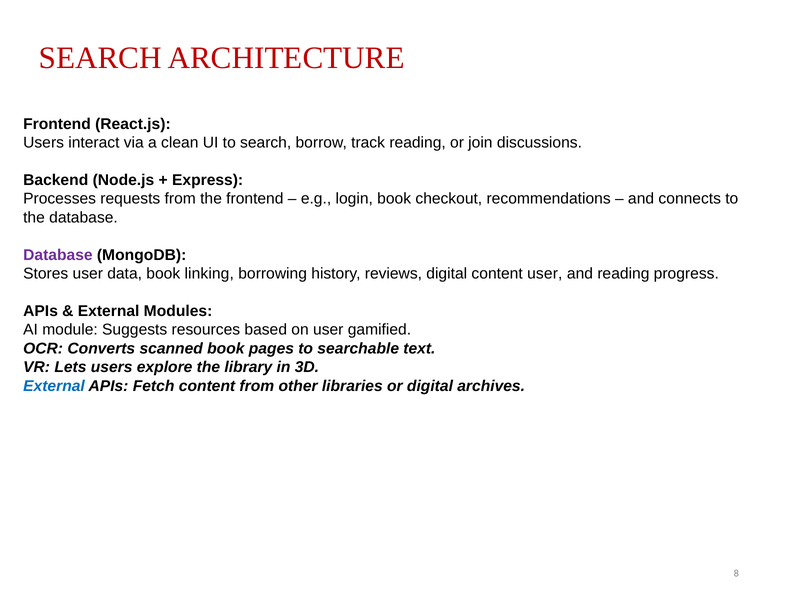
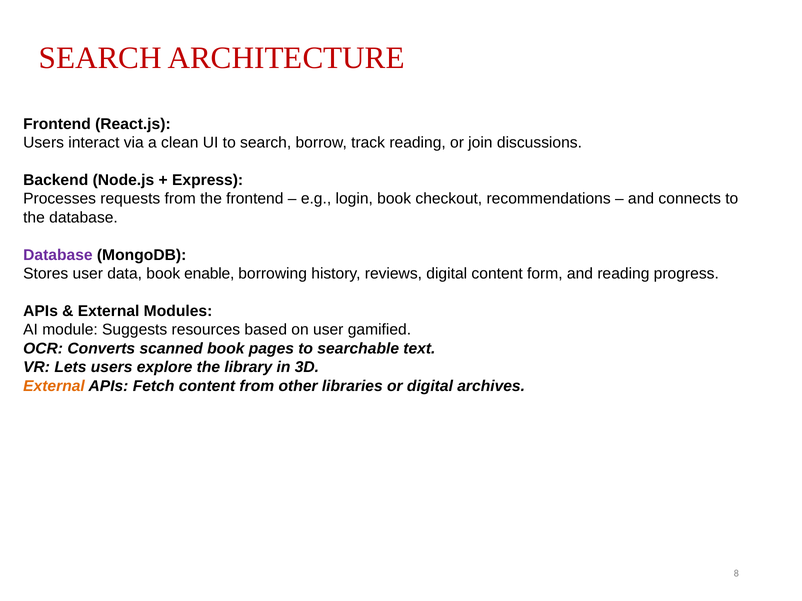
linking: linking -> enable (209, 274)
content user: user -> form (545, 274)
External colour: blue -> orange (54, 386)
